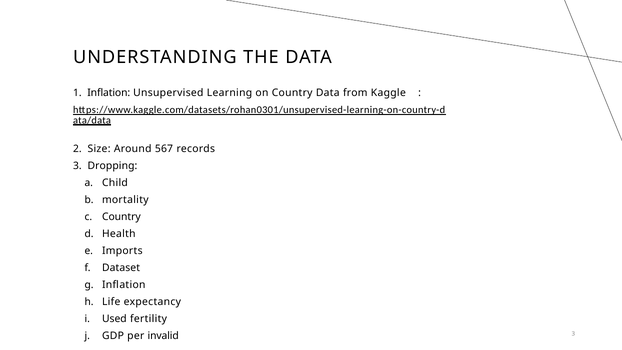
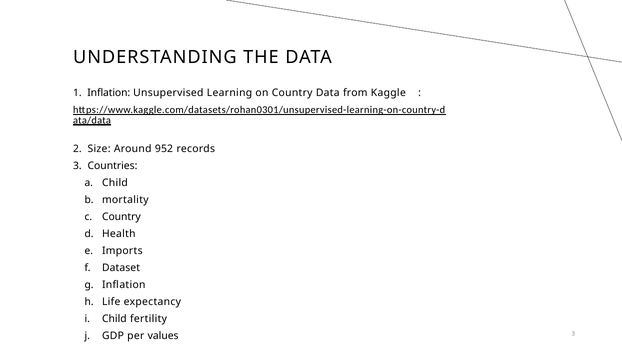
567: 567 -> 952 (164, 149)
Dropping: Dropping -> Countries (112, 166)
Used: Used -> Child (114, 319)
invalid: invalid -> values (163, 336)
